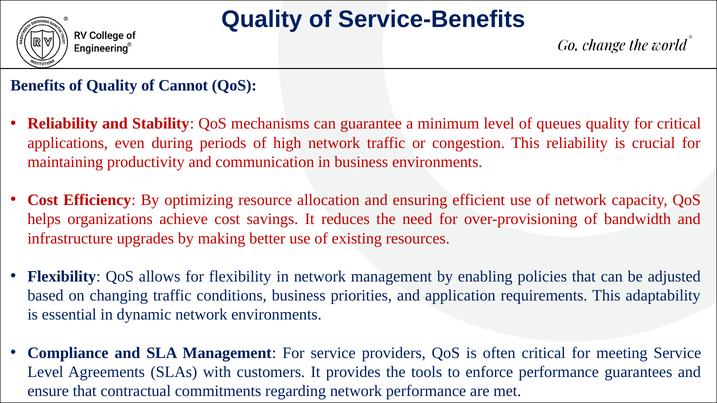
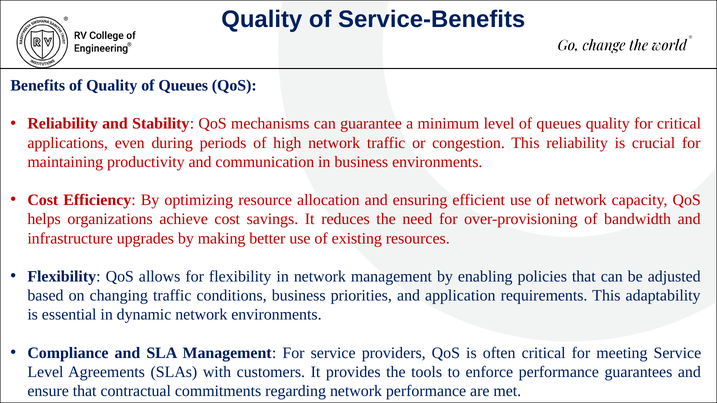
Quality of Cannot: Cannot -> Queues (183, 86)
